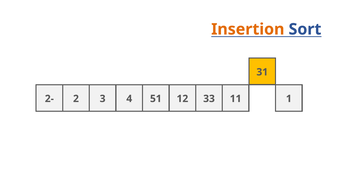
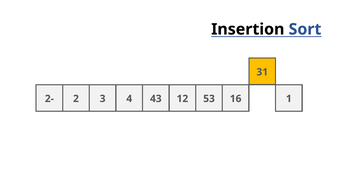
Insertion colour: orange -> black (248, 29)
51: 51 -> 43 (156, 99)
33: 33 -> 53 (209, 99)
11: 11 -> 16 (236, 99)
